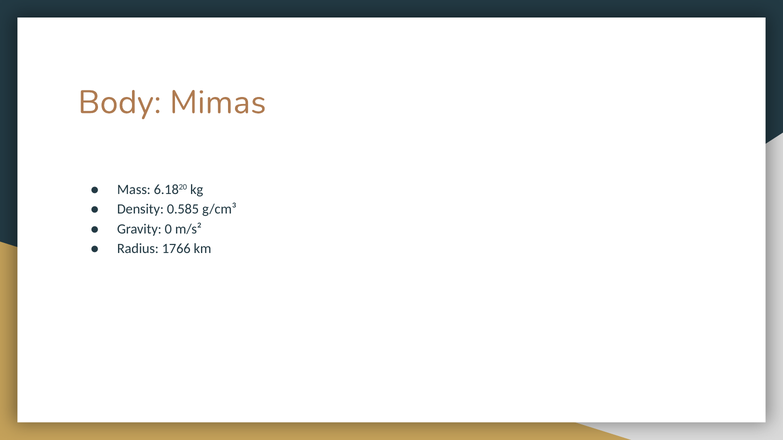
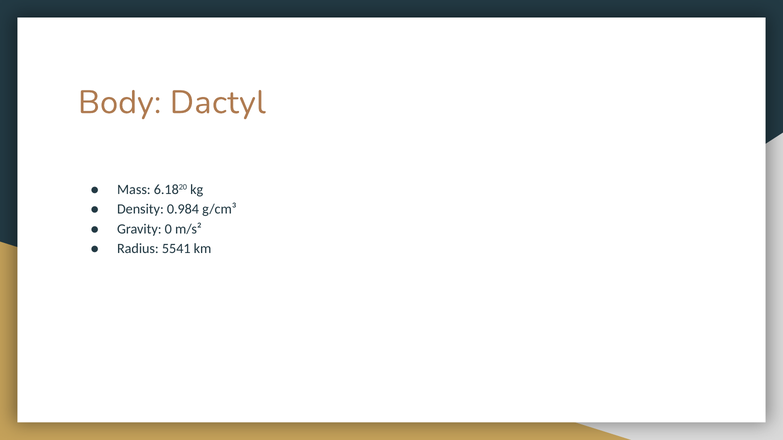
Mimas: Mimas -> Dactyl (218, 102)
0.585: 0.585 -> 0.984 (183, 209)
1766: 1766 -> 5541 (176, 249)
